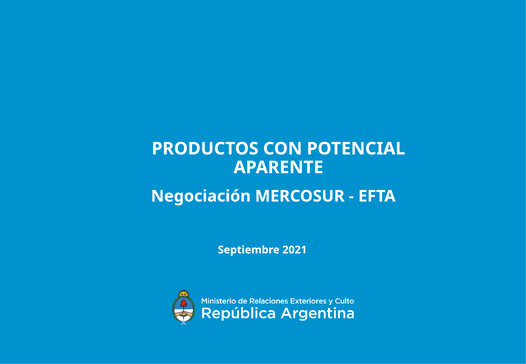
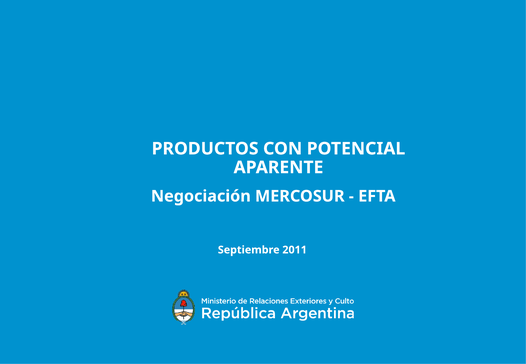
2021: 2021 -> 2011 (295, 250)
